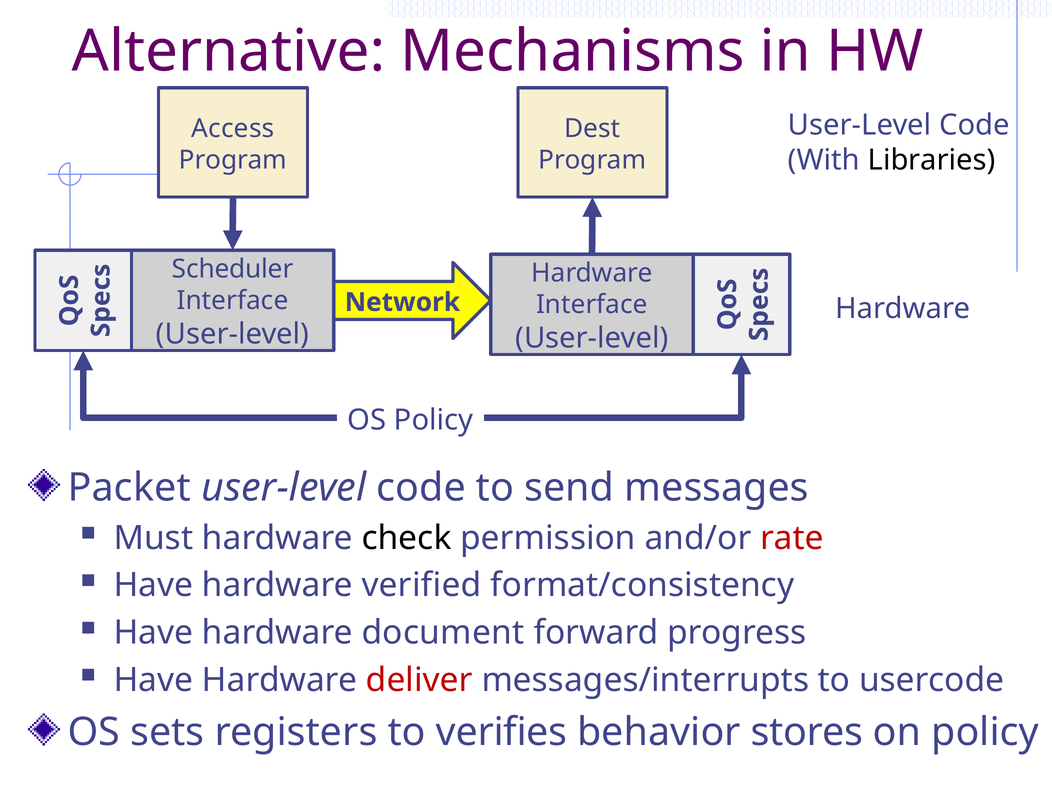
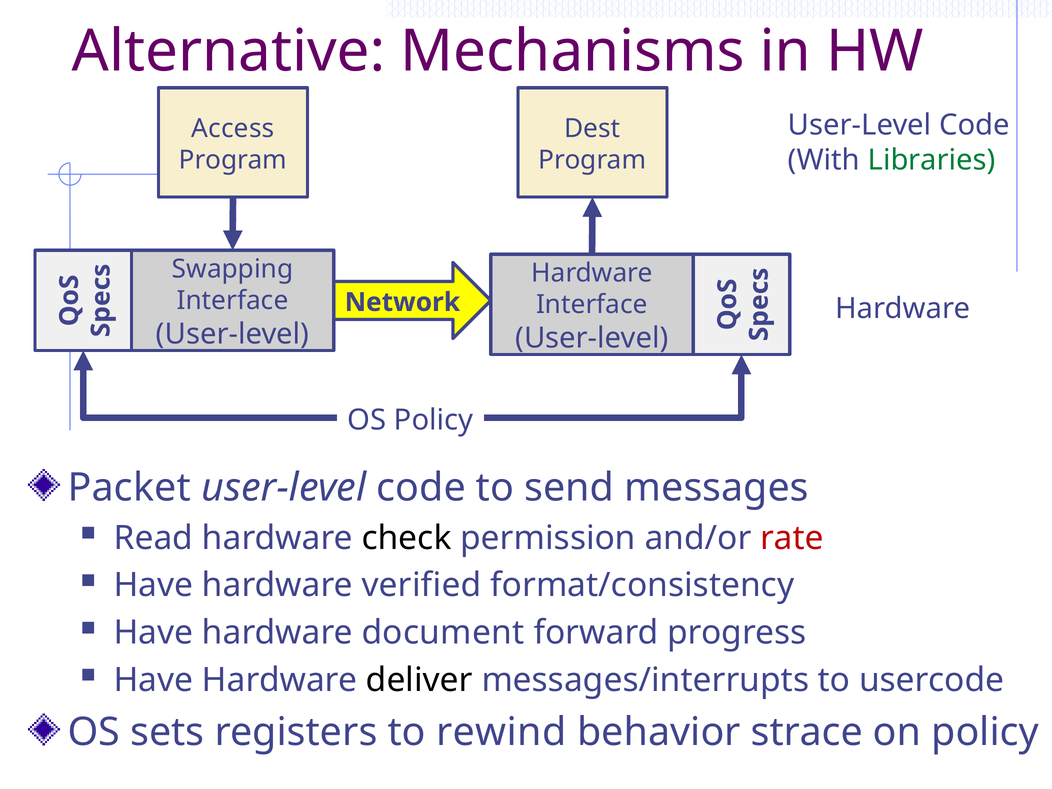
Libraries colour: black -> green (932, 160)
Scheduler: Scheduler -> Swapping (233, 269)
Must: Must -> Read (153, 538)
deliver colour: red -> black (419, 680)
verifies: verifies -> rewind (501, 732)
stores: stores -> strace (807, 732)
